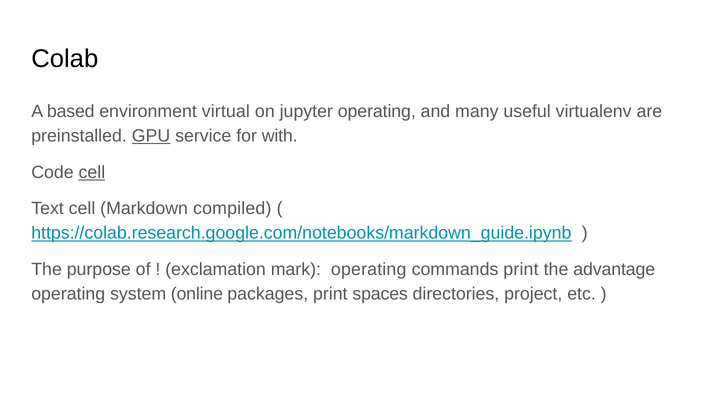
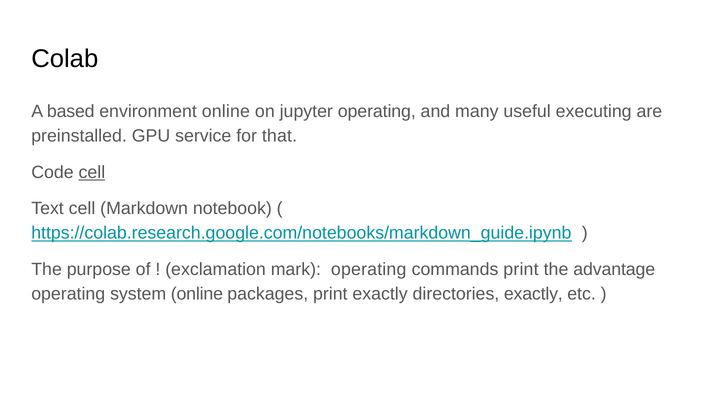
environment virtual: virtual -> online (226, 112)
virtualenv: virtualenv -> executing (594, 112)
GPU underline: present -> none (151, 136)
with: with -> that (279, 136)
compiled: compiled -> notebook (232, 209)
print spaces: spaces -> exactly (380, 294)
directories project: project -> exactly (533, 294)
